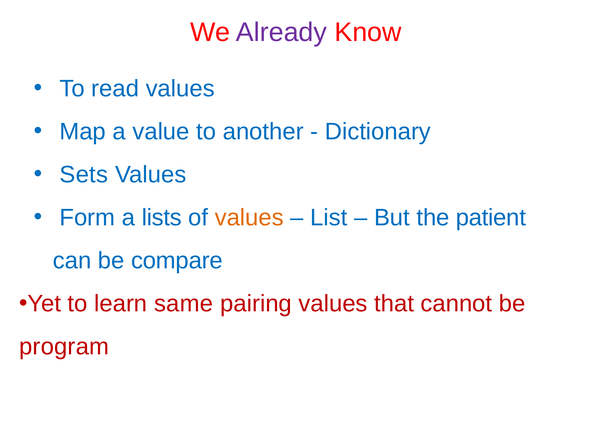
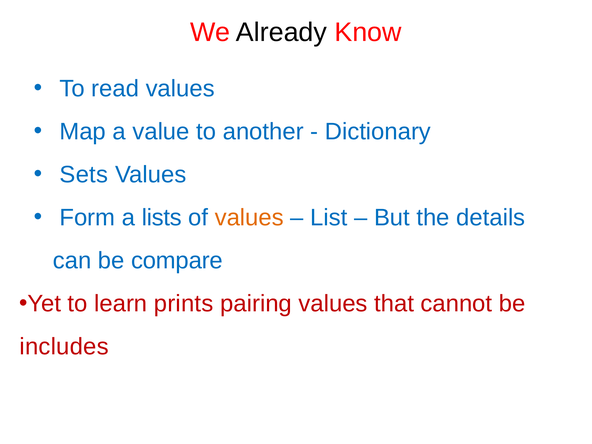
Already colour: purple -> black (281, 32)
patient: patient -> details (491, 218)
same: same -> prints (184, 304)
program: program -> includes (64, 347)
